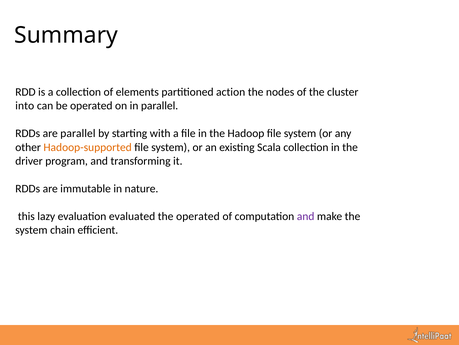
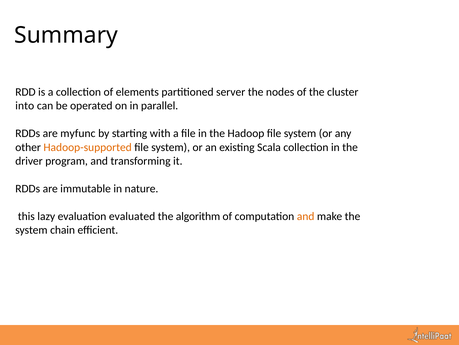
action: action -> server (231, 92)
are parallel: parallel -> myfunc (78, 133)
the operated: operated -> algorithm (198, 216)
and colour: purple -> orange (306, 216)
